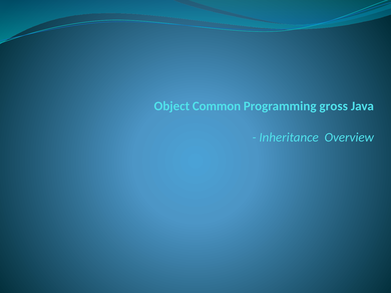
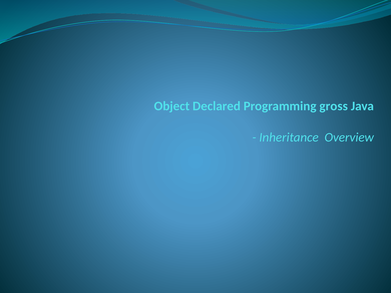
Common: Common -> Declared (217, 106)
